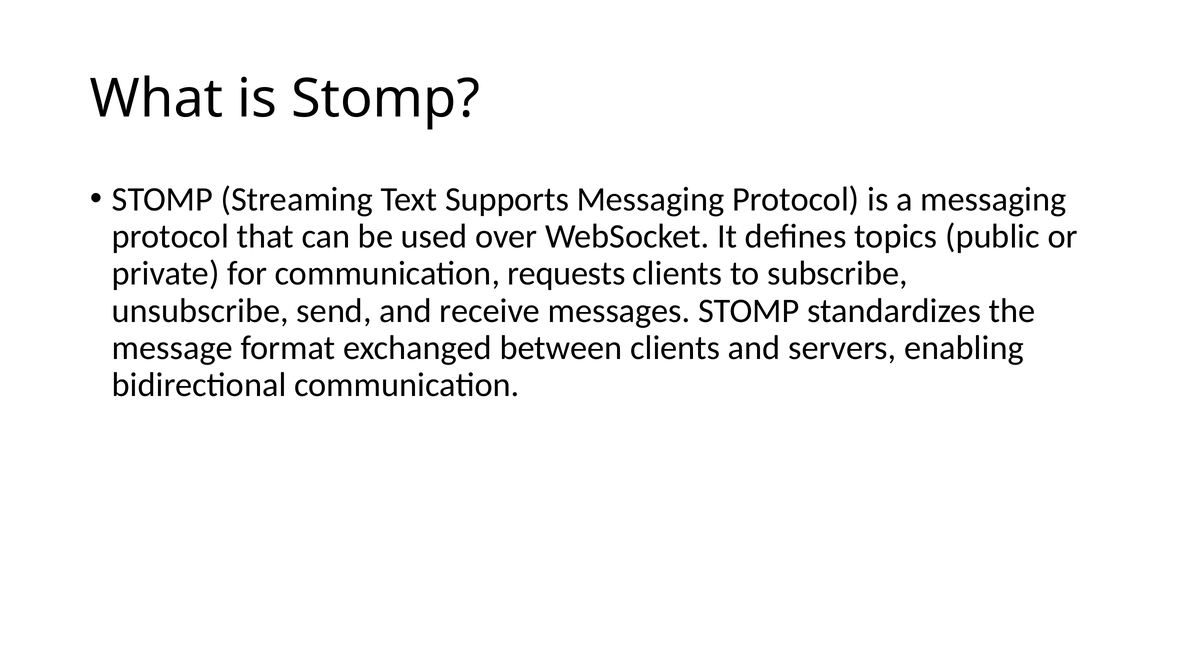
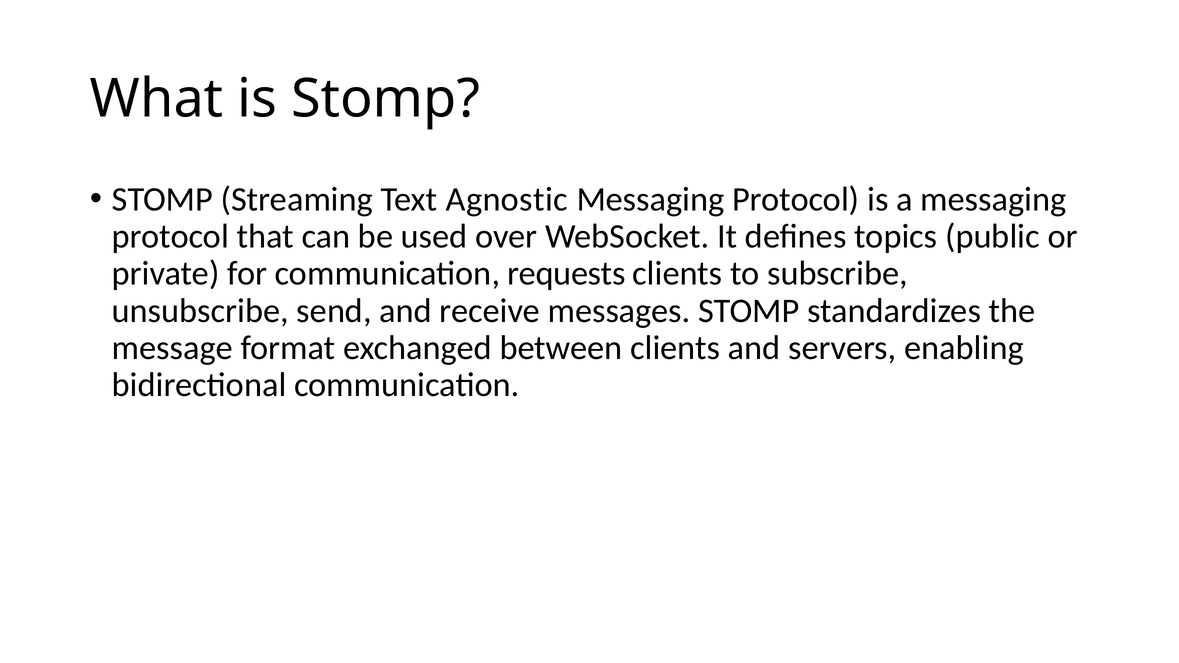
Supports: Supports -> Agnostic (507, 199)
